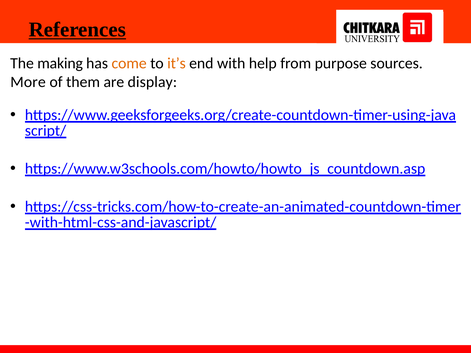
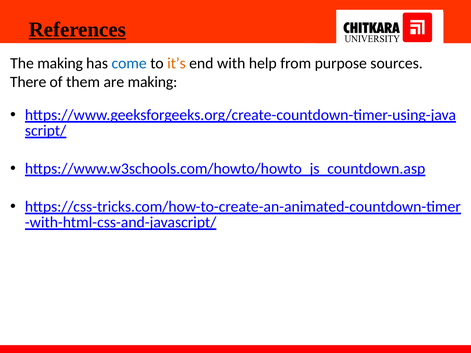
come colour: orange -> blue (129, 63)
More: More -> There (28, 82)
are display: display -> making (152, 82)
